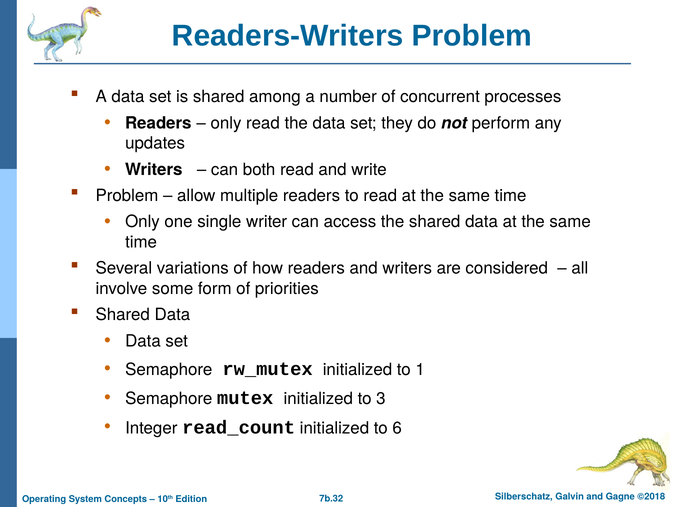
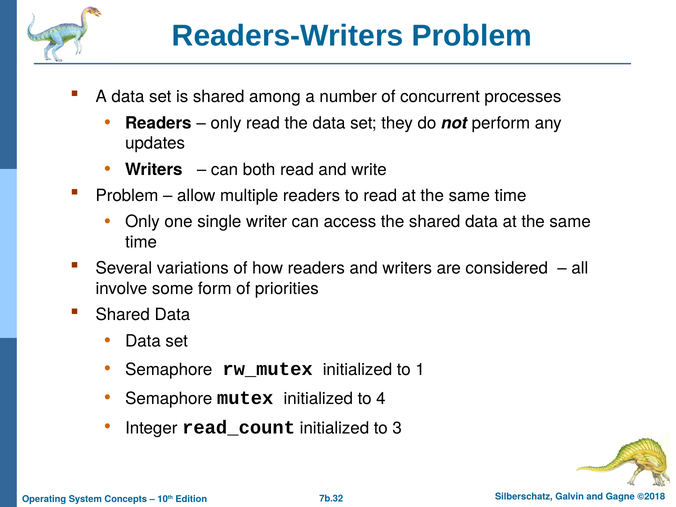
3: 3 -> 4 (381, 399)
6: 6 -> 3 (397, 428)
